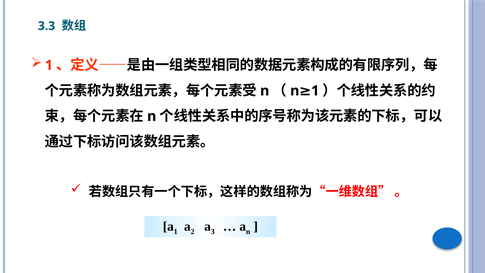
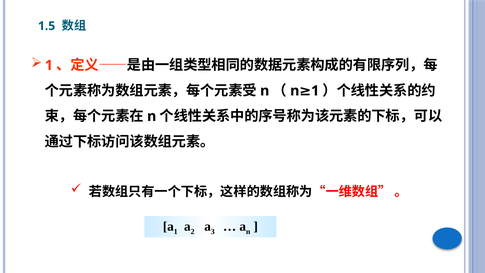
3.3: 3.3 -> 1.5 (47, 26)
